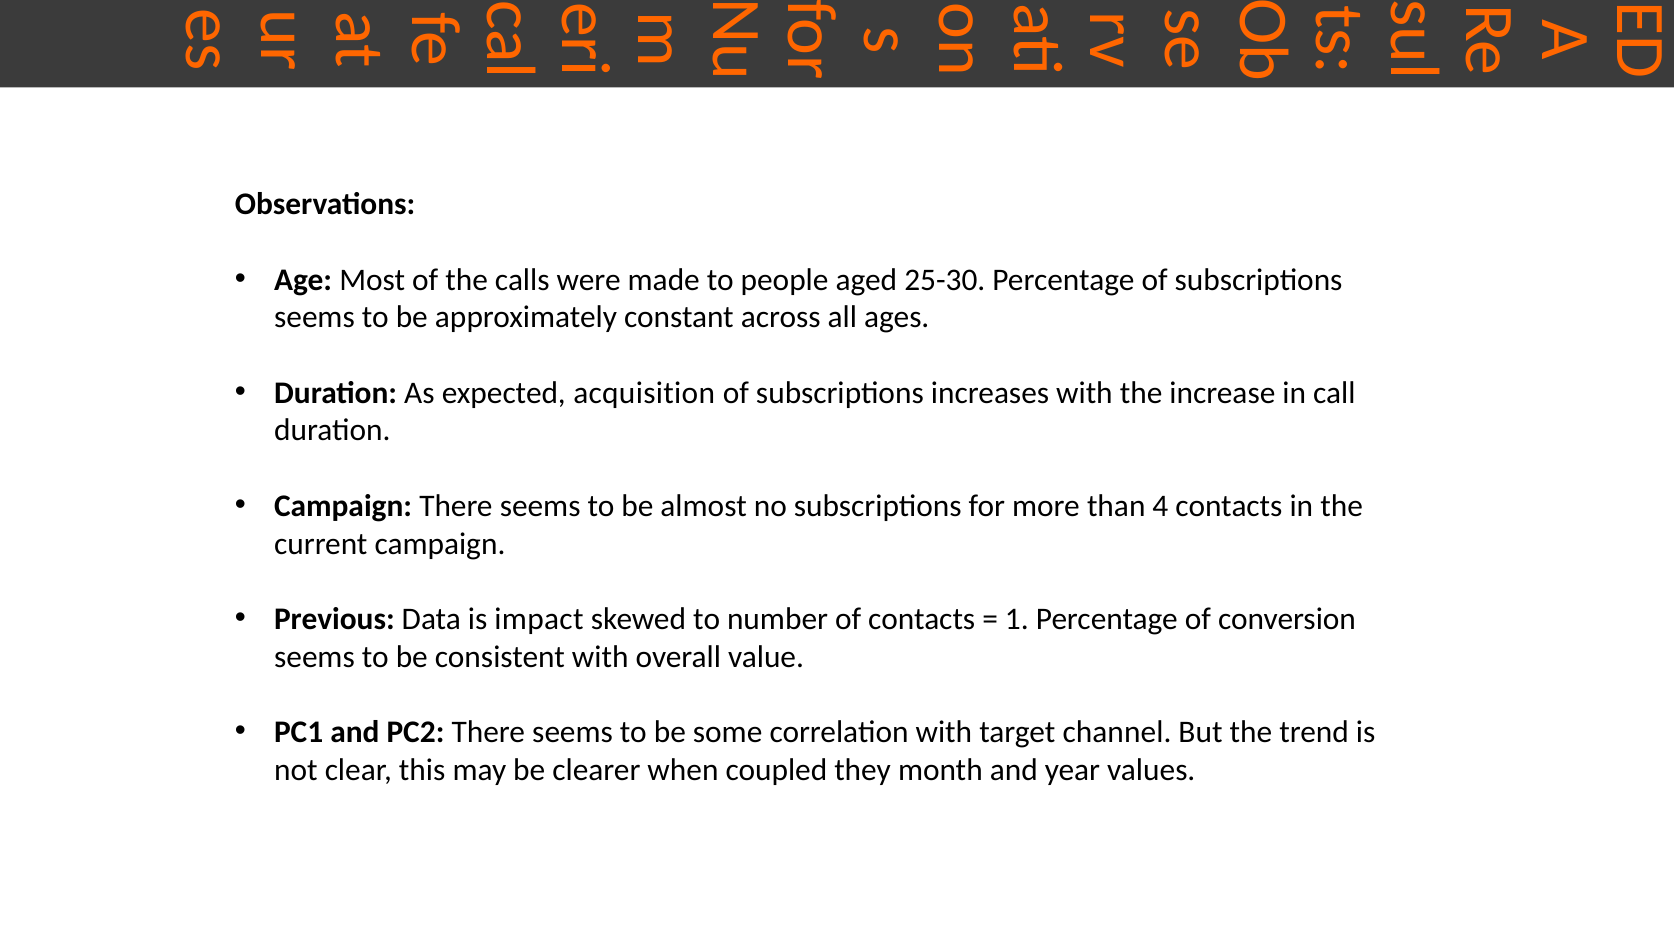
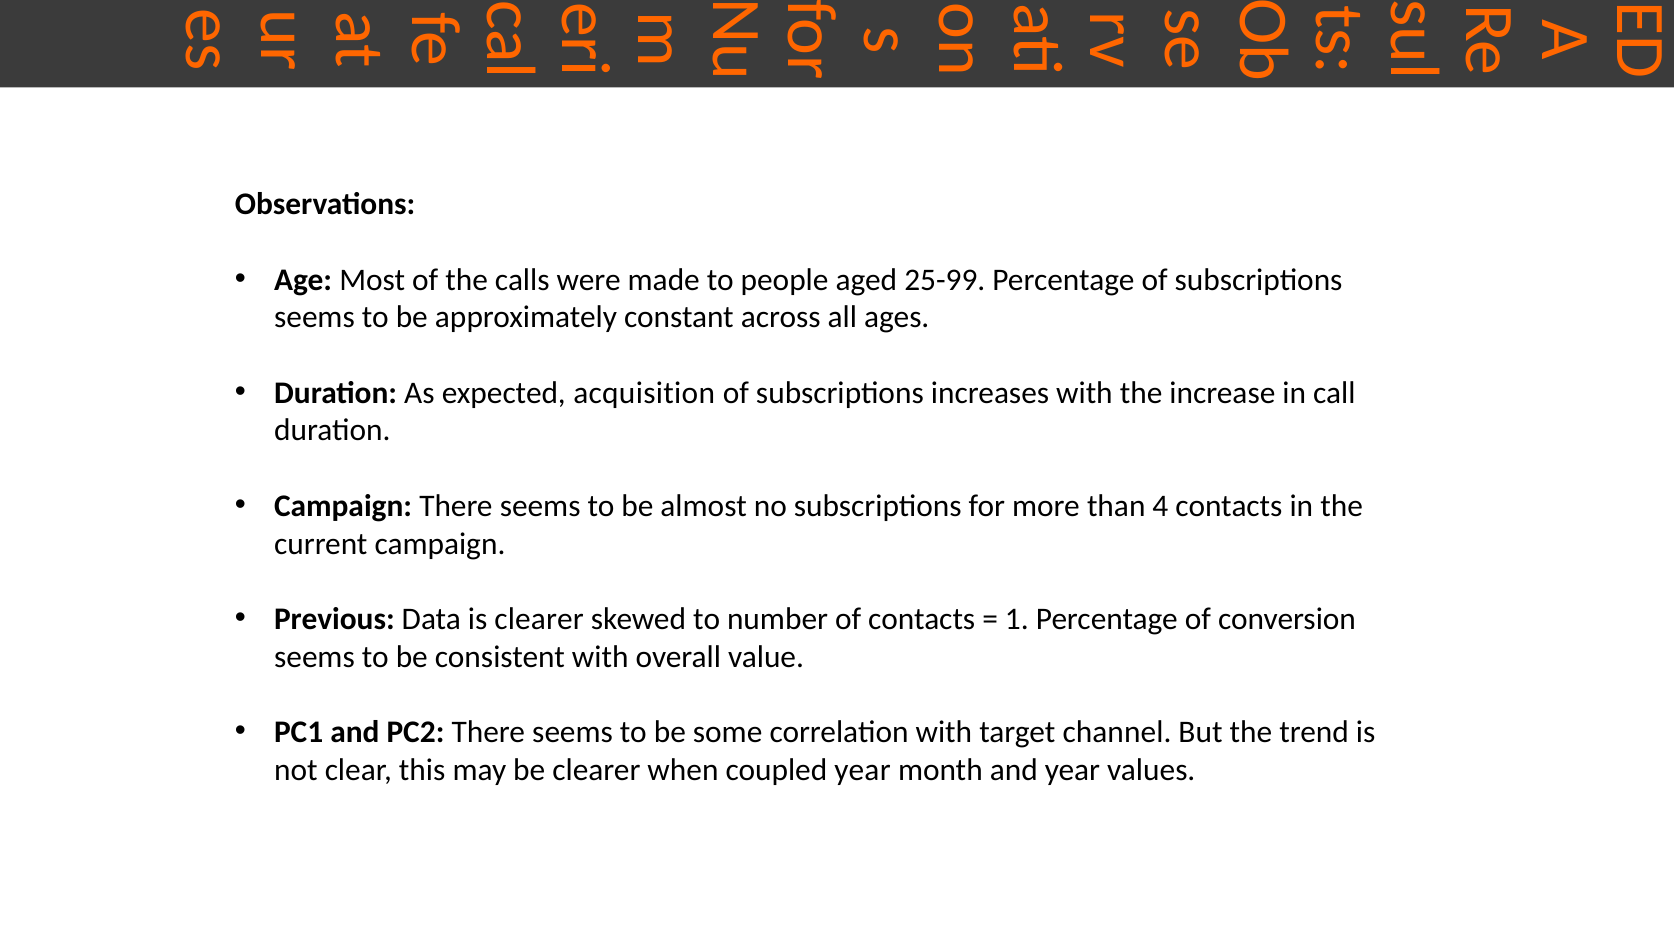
25-30: 25-30 -> 25-99 (945, 280)
is impact: impact -> clearer (539, 619)
coupled they: they -> year (862, 769)
